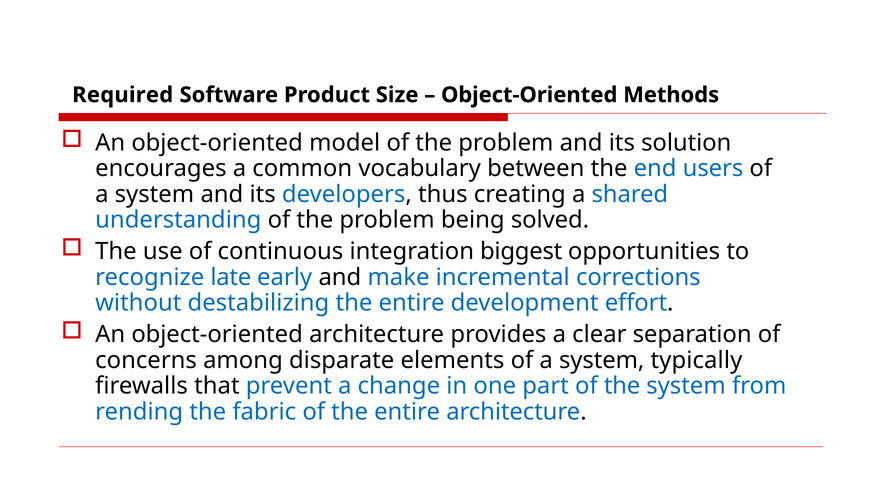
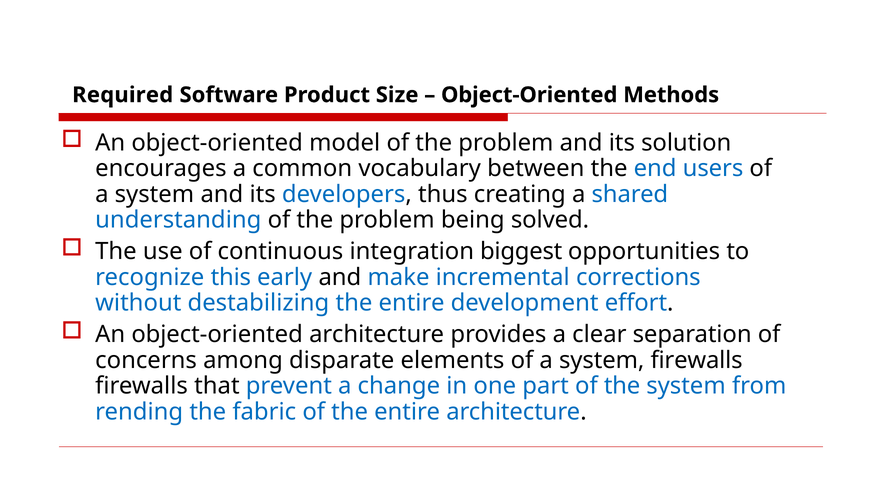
late: late -> this (231, 277)
system typically: typically -> firewalls (697, 360)
